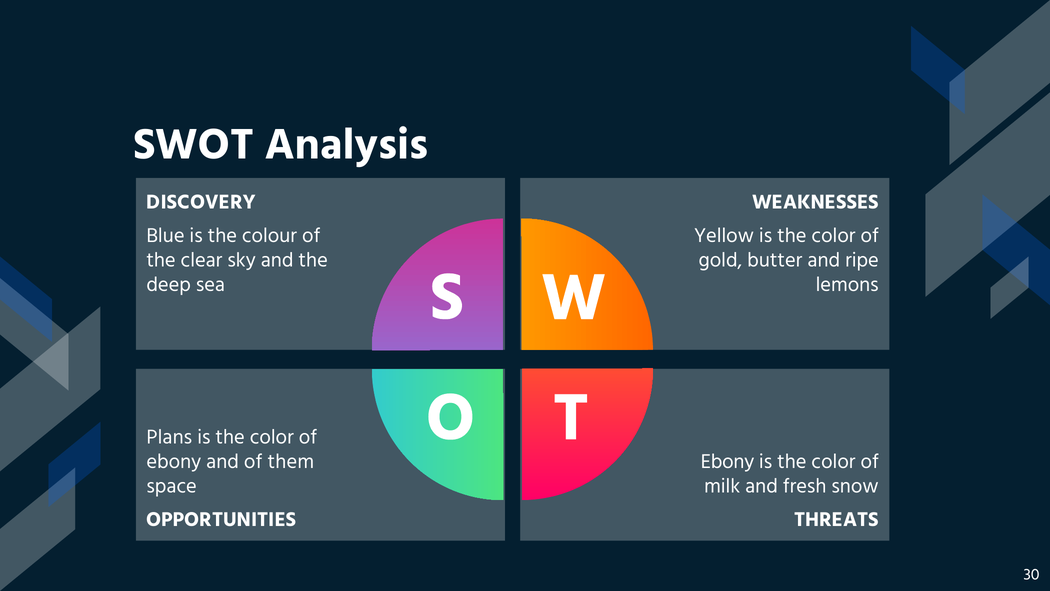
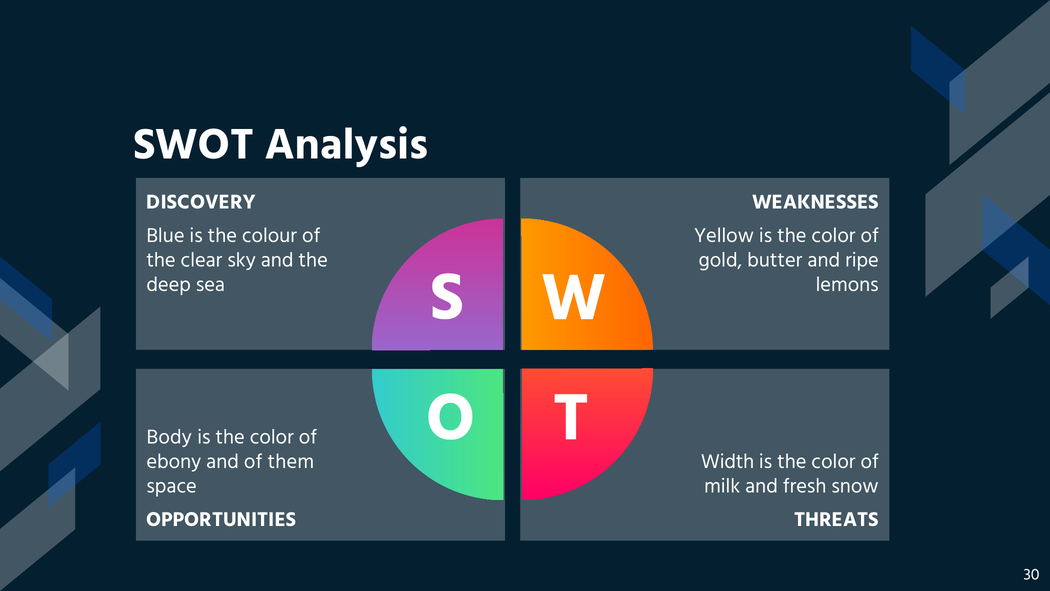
Plans: Plans -> Body (169, 437)
Ebony: Ebony -> Width (728, 461)
